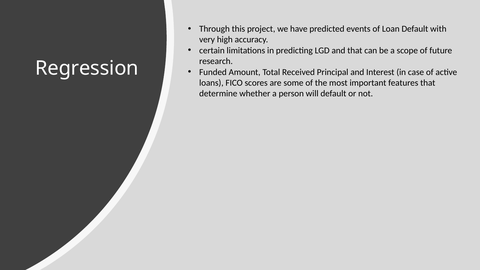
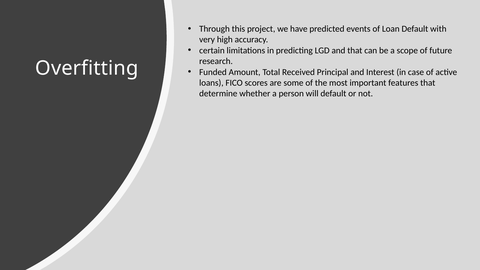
Regression: Regression -> Overfitting (87, 68)
